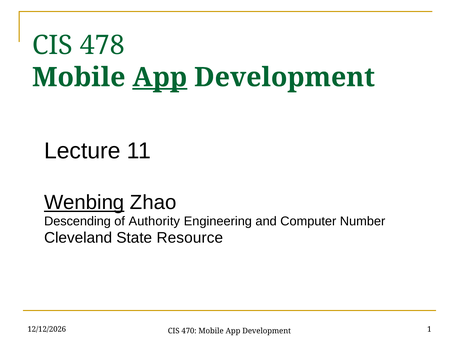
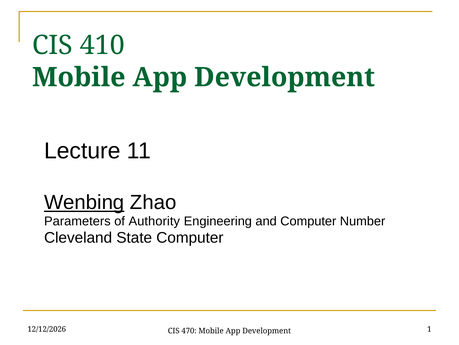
478: 478 -> 410 (102, 45)
App underline: present -> none (160, 77)
Descending: Descending -> Parameters (77, 221)
State Resource: Resource -> Computer (190, 237)
